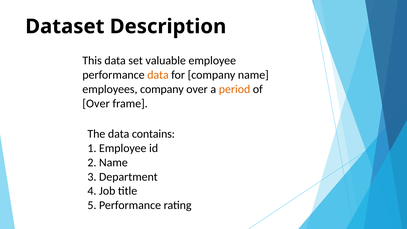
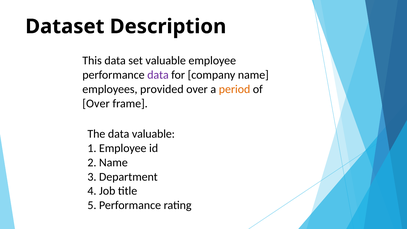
data colour: orange -> purple (158, 75)
employees company: company -> provided (162, 89)
data contains: contains -> valuable (153, 134)
